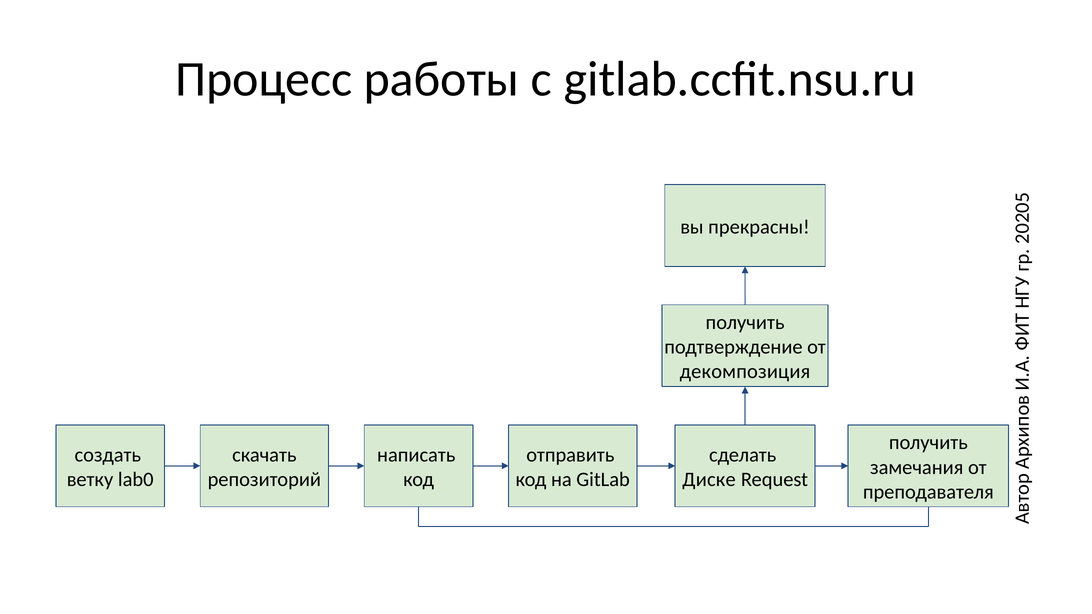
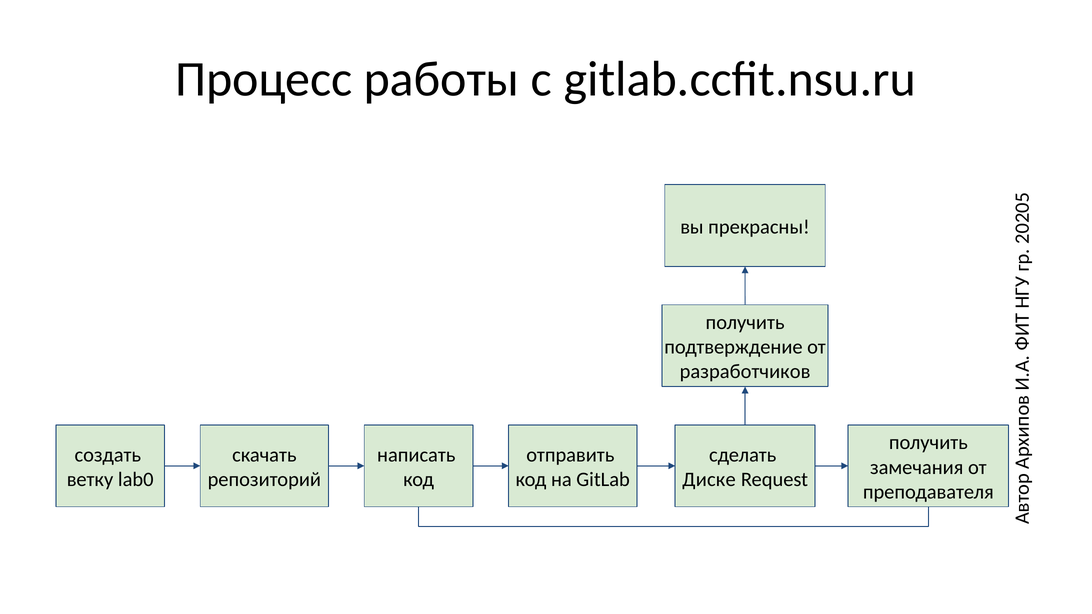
декомпозиция: декомпозиция -> разработчиков (745, 372)
